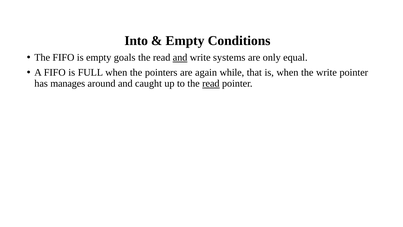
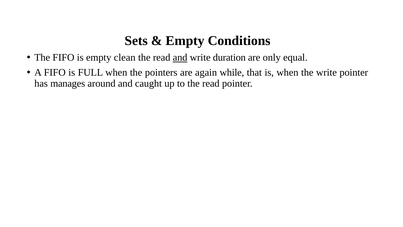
Into: Into -> Sets (136, 41)
goals: goals -> clean (125, 57)
systems: systems -> duration (229, 57)
read underline: present -> none (211, 83)
